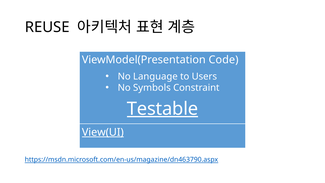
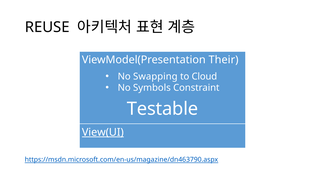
Code: Code -> Their (224, 60)
Language: Language -> Swapping (155, 76)
Users: Users -> Cloud (204, 76)
Testable underline: present -> none (163, 109)
